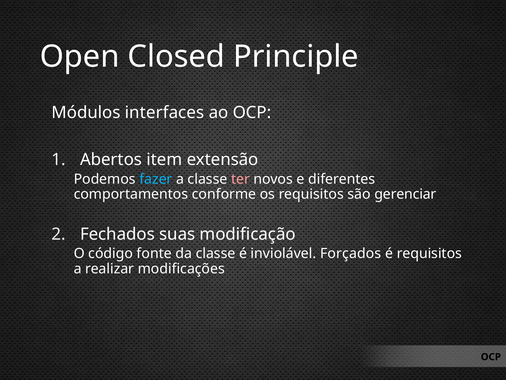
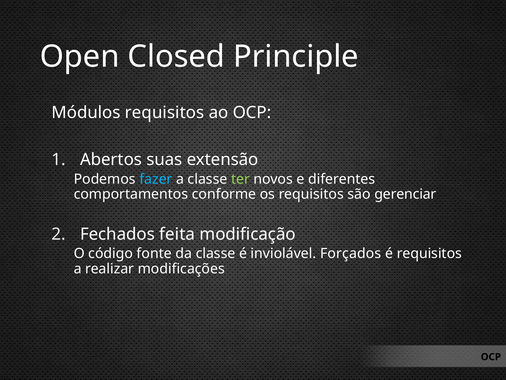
Módulos interfaces: interfaces -> requisitos (165, 113)
item: item -> suas (164, 160)
ter colour: pink -> light green (240, 179)
suas: suas -> feita (177, 234)
